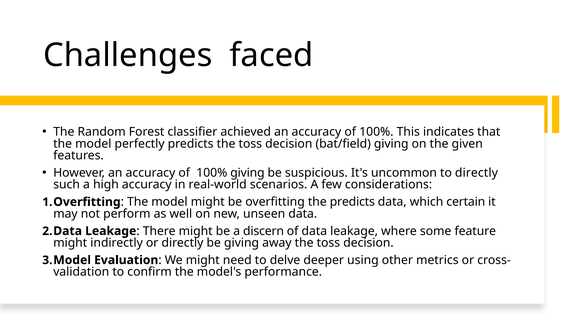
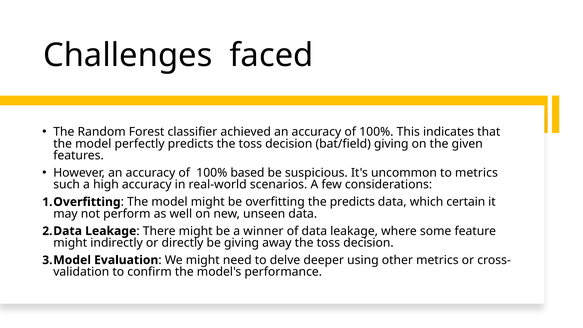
100% giving: giving -> based (247, 173)
to directly: directly -> metrics (476, 173)
discern: discern -> winner (263, 231)
